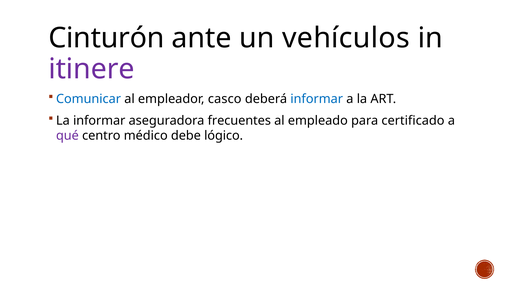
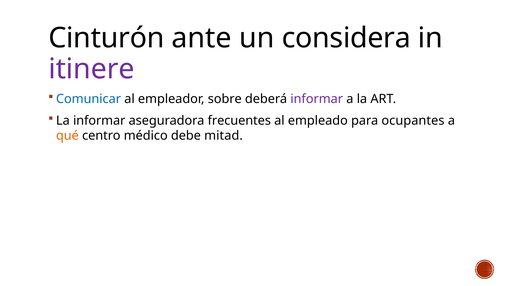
vehículos: vehículos -> considera (346, 38)
casco: casco -> sobre (225, 99)
informar colour: blue -> purple (317, 99)
certificado: certificado -> ocupantes (413, 120)
qué colour: purple -> orange (67, 136)
lógico: lógico -> mitad (224, 136)
